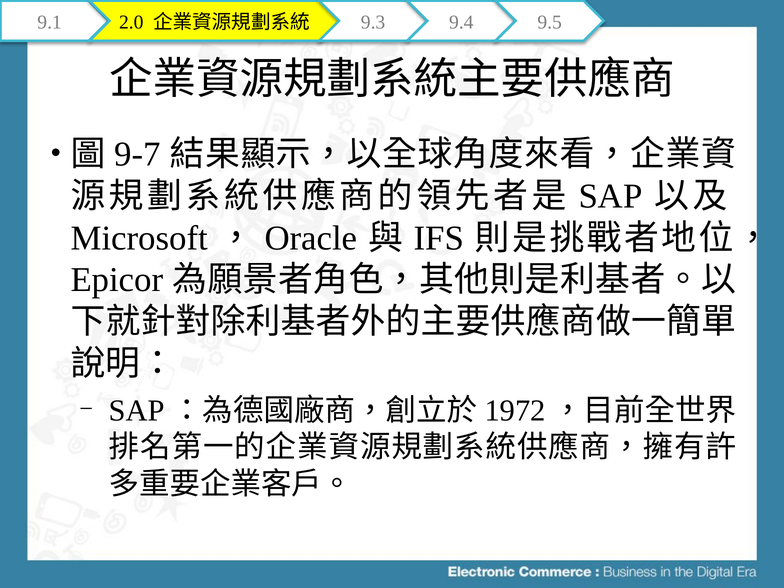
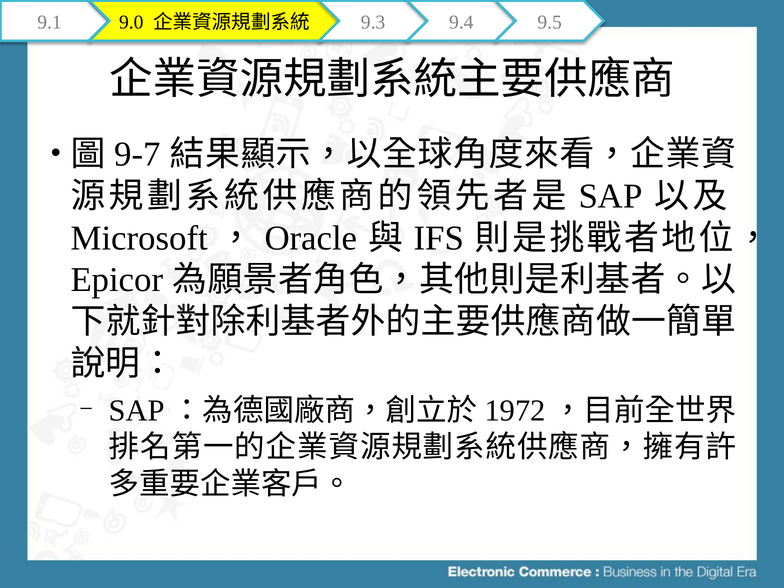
2.0: 2.0 -> 9.0 (131, 22)
